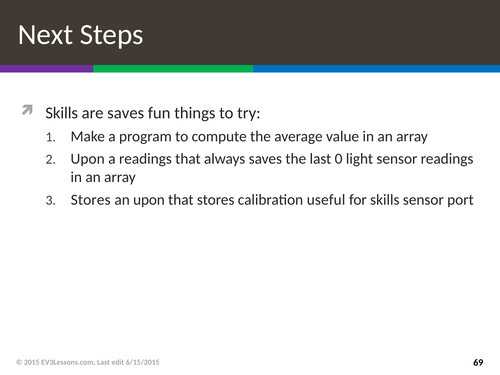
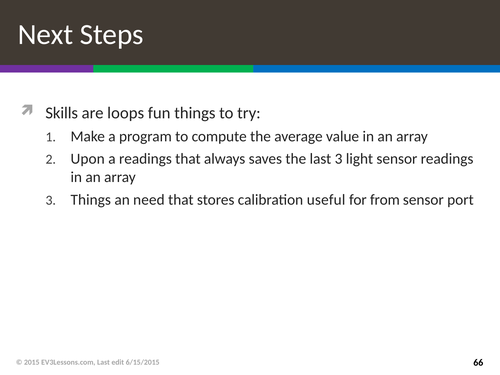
are saves: saves -> loops (126, 113)
last 0: 0 -> 3 (339, 159)
Stores: Stores -> Things (91, 200)
an upon: upon -> need (149, 200)
for skills: skills -> from (385, 200)
69: 69 -> 66 (478, 363)
